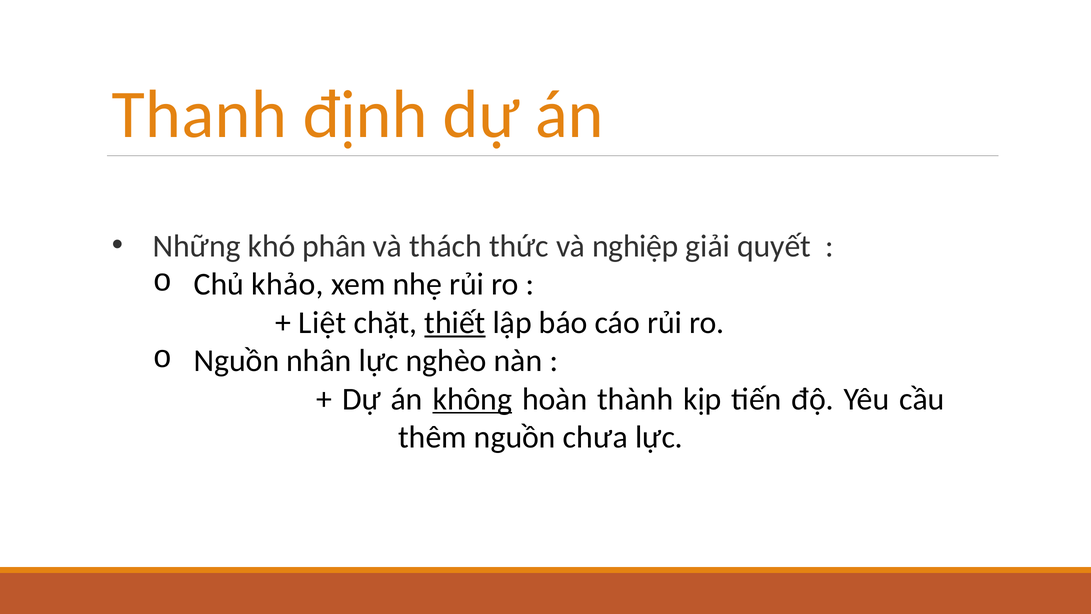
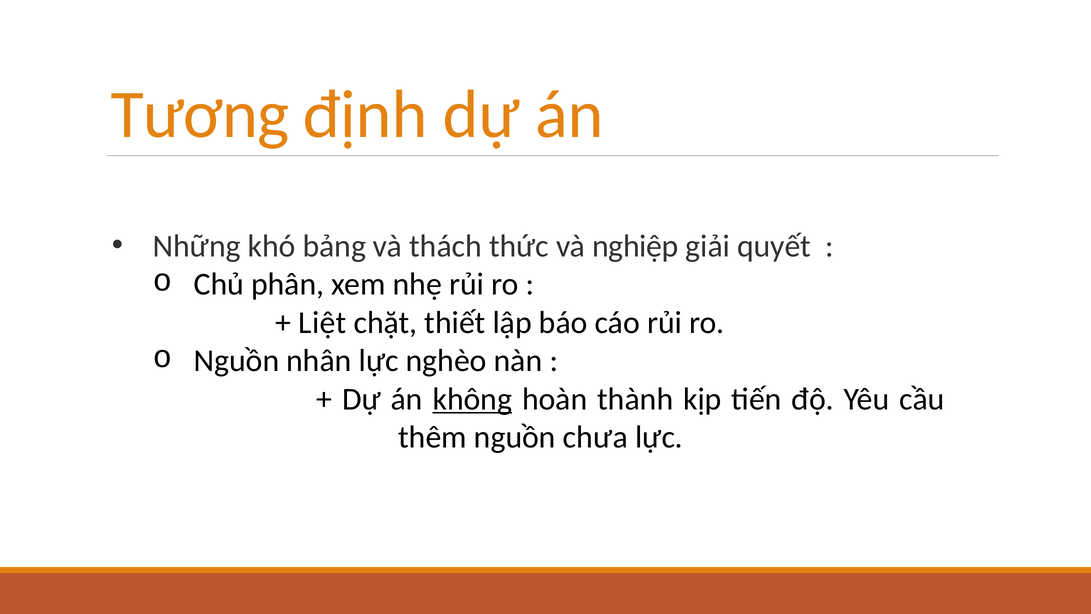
Thanh: Thanh -> Tương (200, 115)
phân: phân -> bảng (334, 246)
khảo: khảo -> phân (288, 284)
thiết underline: present -> none (455, 322)
